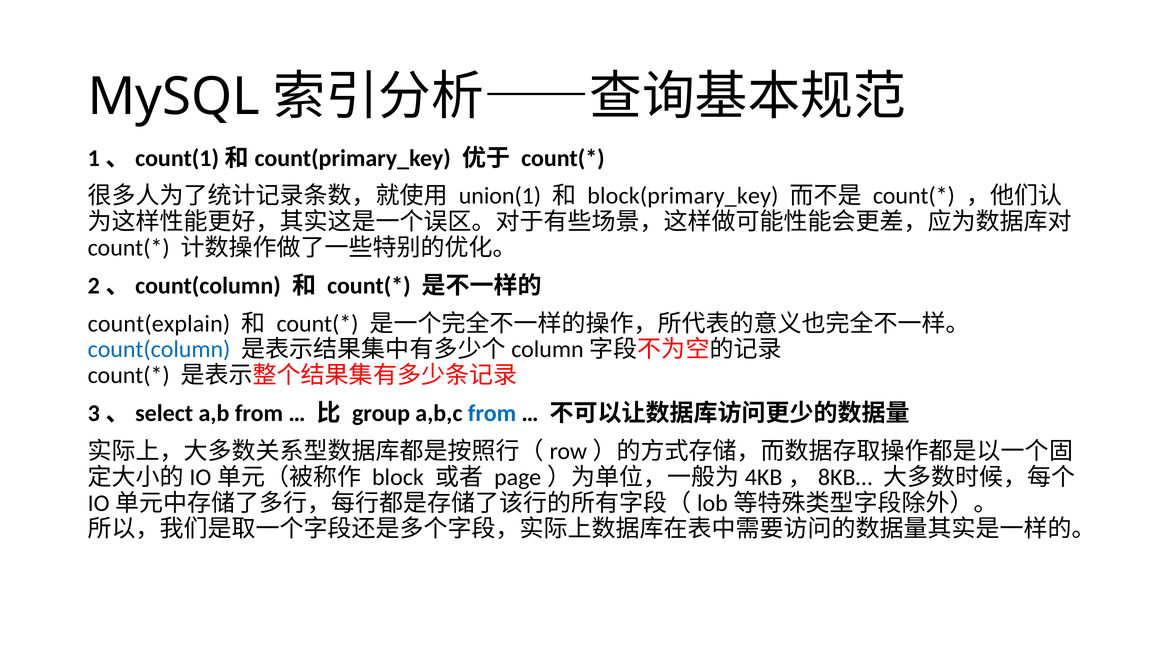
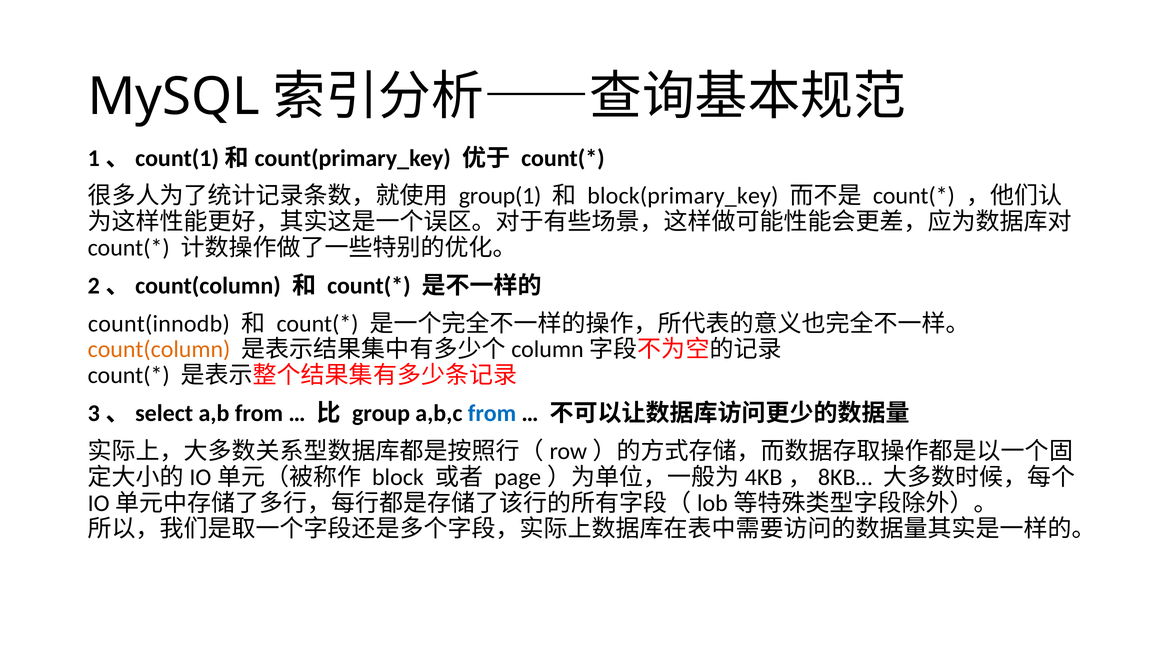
union(1: union(1 -> group(1 (500, 196)
count(explain: count(explain -> count(innodb (159, 324)
count(column colour: blue -> orange (159, 349)
